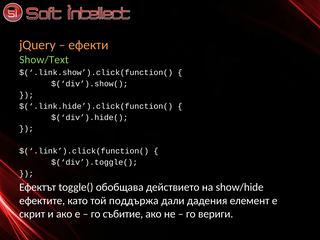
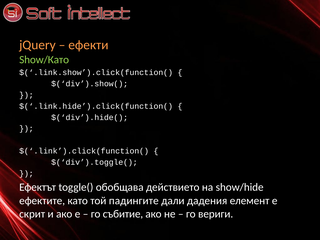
Show/Text: Show/Text -> Show/Като (44, 60)
поддържа: поддържа -> падингите (134, 201)
